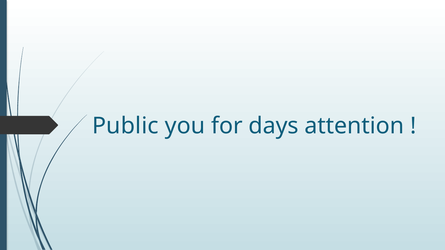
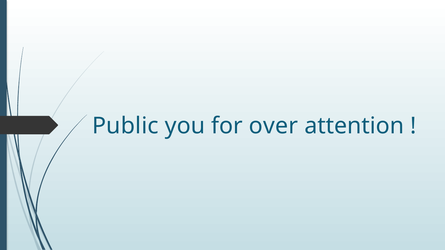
days: days -> over (273, 126)
